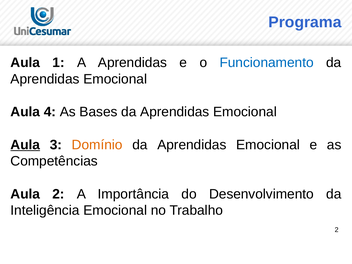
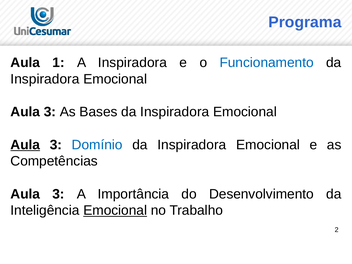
A Aprendidas: Aprendidas -> Inspiradora (132, 63)
Aprendidas: Aprendidas -> Inspiradora (45, 79)
4: 4 -> 3 (50, 112)
Bases da Aprendidas: Aprendidas -> Inspiradora (175, 112)
Domínio colour: orange -> blue (97, 145)
Aprendidas: Aprendidas -> Inspiradora (192, 145)
2: 2 -> 3 (58, 194)
Emocional underline: none -> present (115, 210)
